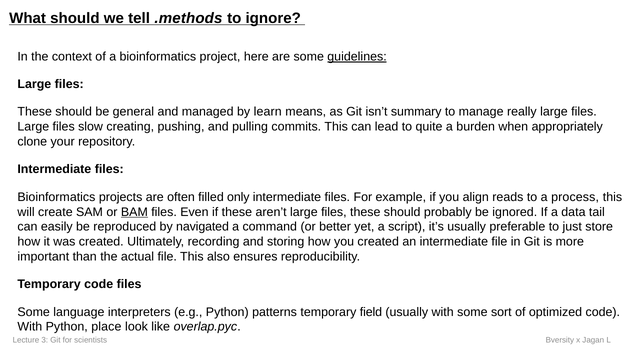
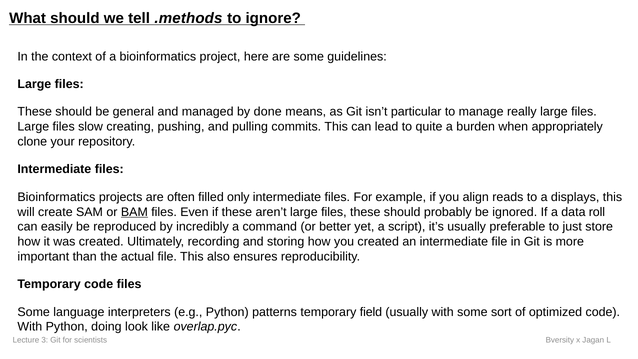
guidelines underline: present -> none (357, 57)
learn: learn -> done (268, 112)
summary: summary -> particular (416, 112)
process: process -> displays (575, 197)
tail: tail -> roll (597, 212)
navigated: navigated -> incredibly (202, 227)
place: place -> doing (106, 327)
